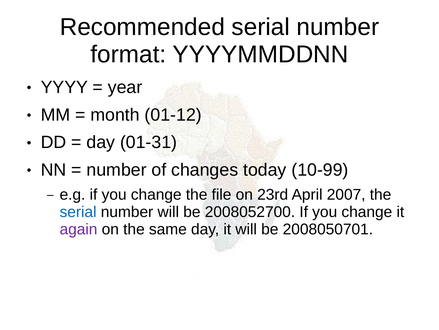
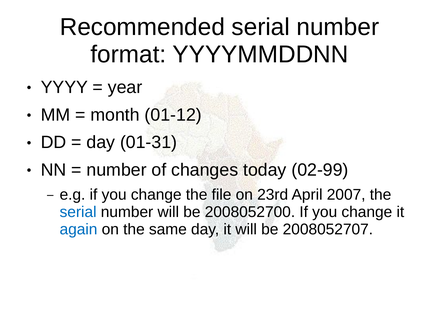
10-99: 10-99 -> 02-99 (320, 170)
again colour: purple -> blue (79, 229)
2008050701: 2008050701 -> 2008052707 (328, 229)
